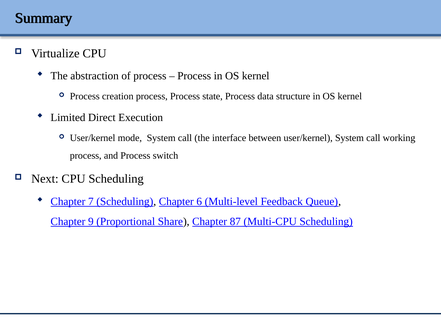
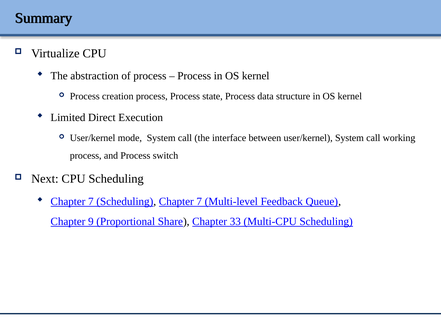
Scheduling Chapter 6: 6 -> 7 (199, 201)
87: 87 -> 33 (235, 221)
